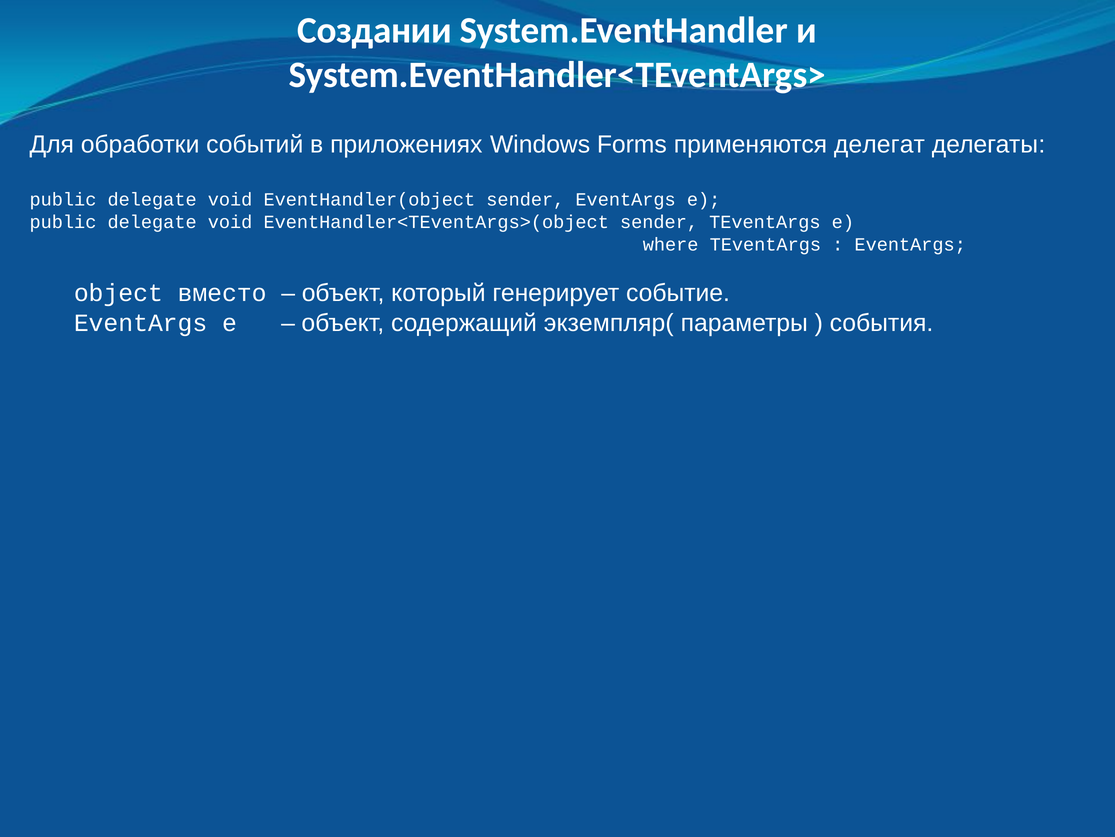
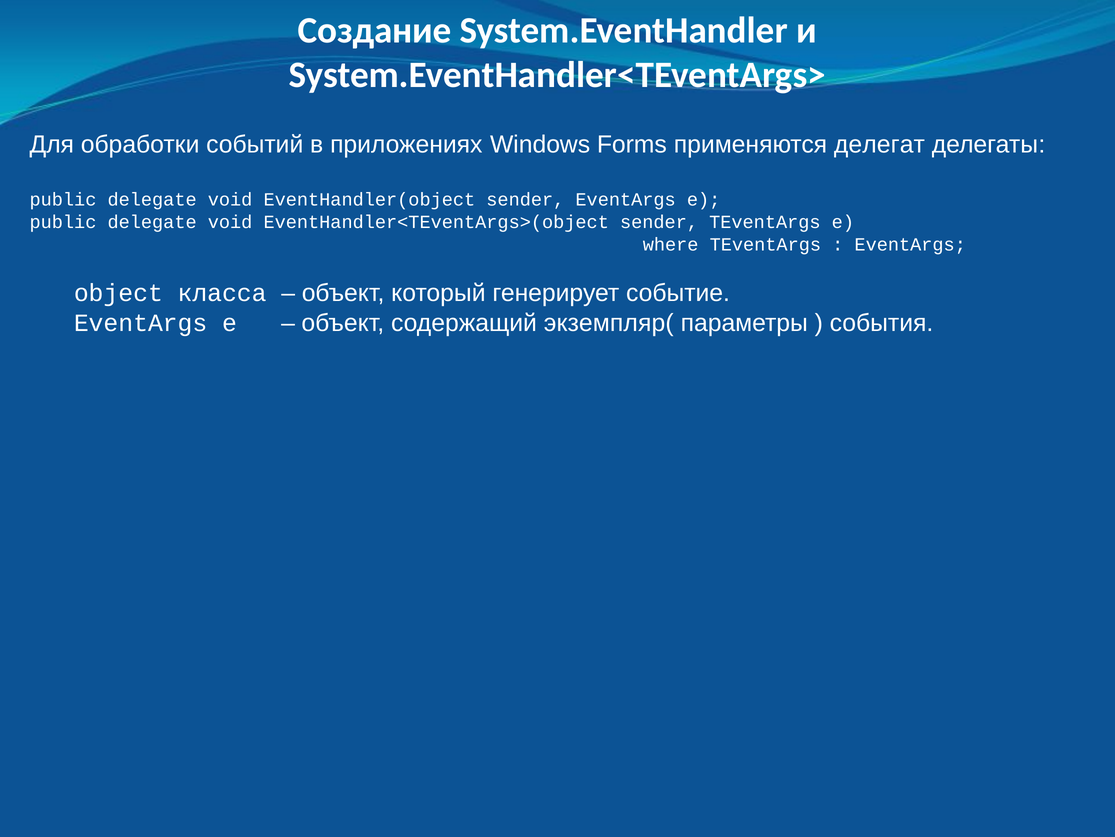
Создании: Создании -> Создание (375, 30)
вместо: вместо -> класса (222, 293)
